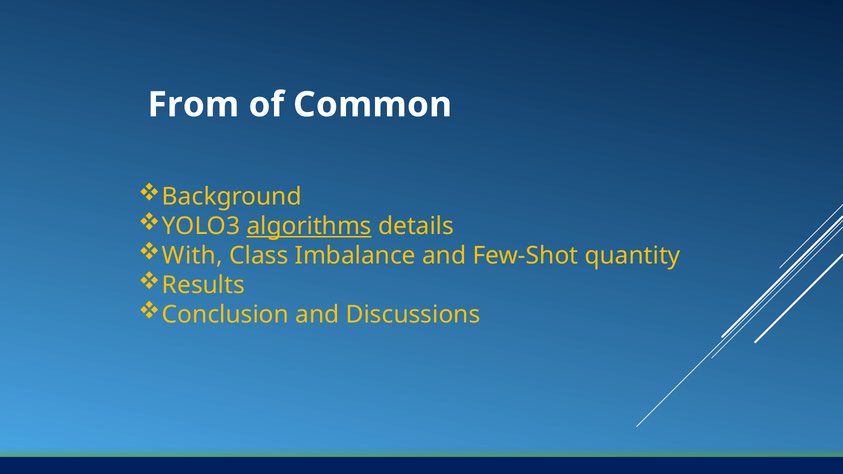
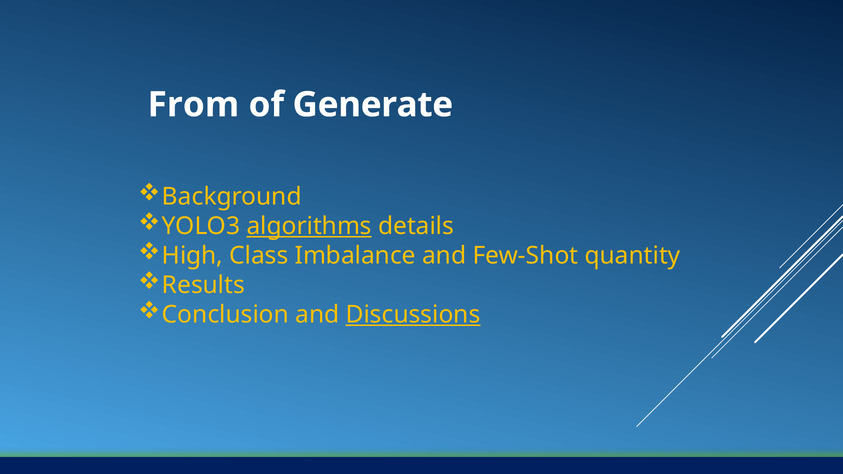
Common: Common -> Generate (373, 105)
With: With -> High (192, 256)
Discussions underline: none -> present (413, 315)
